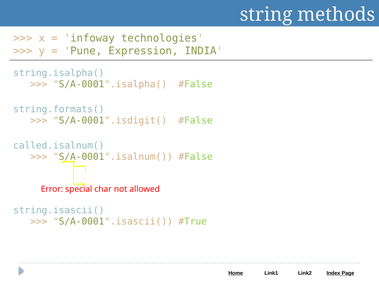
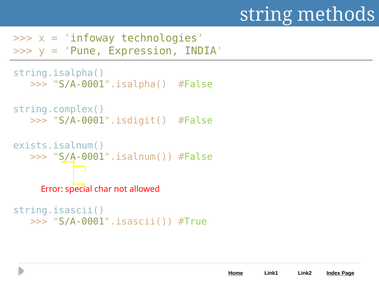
string.formats(: string.formats( -> string.complex( (59, 109)
called.isalnum(: called.isalnum( -> exists.isalnum( (59, 146)
